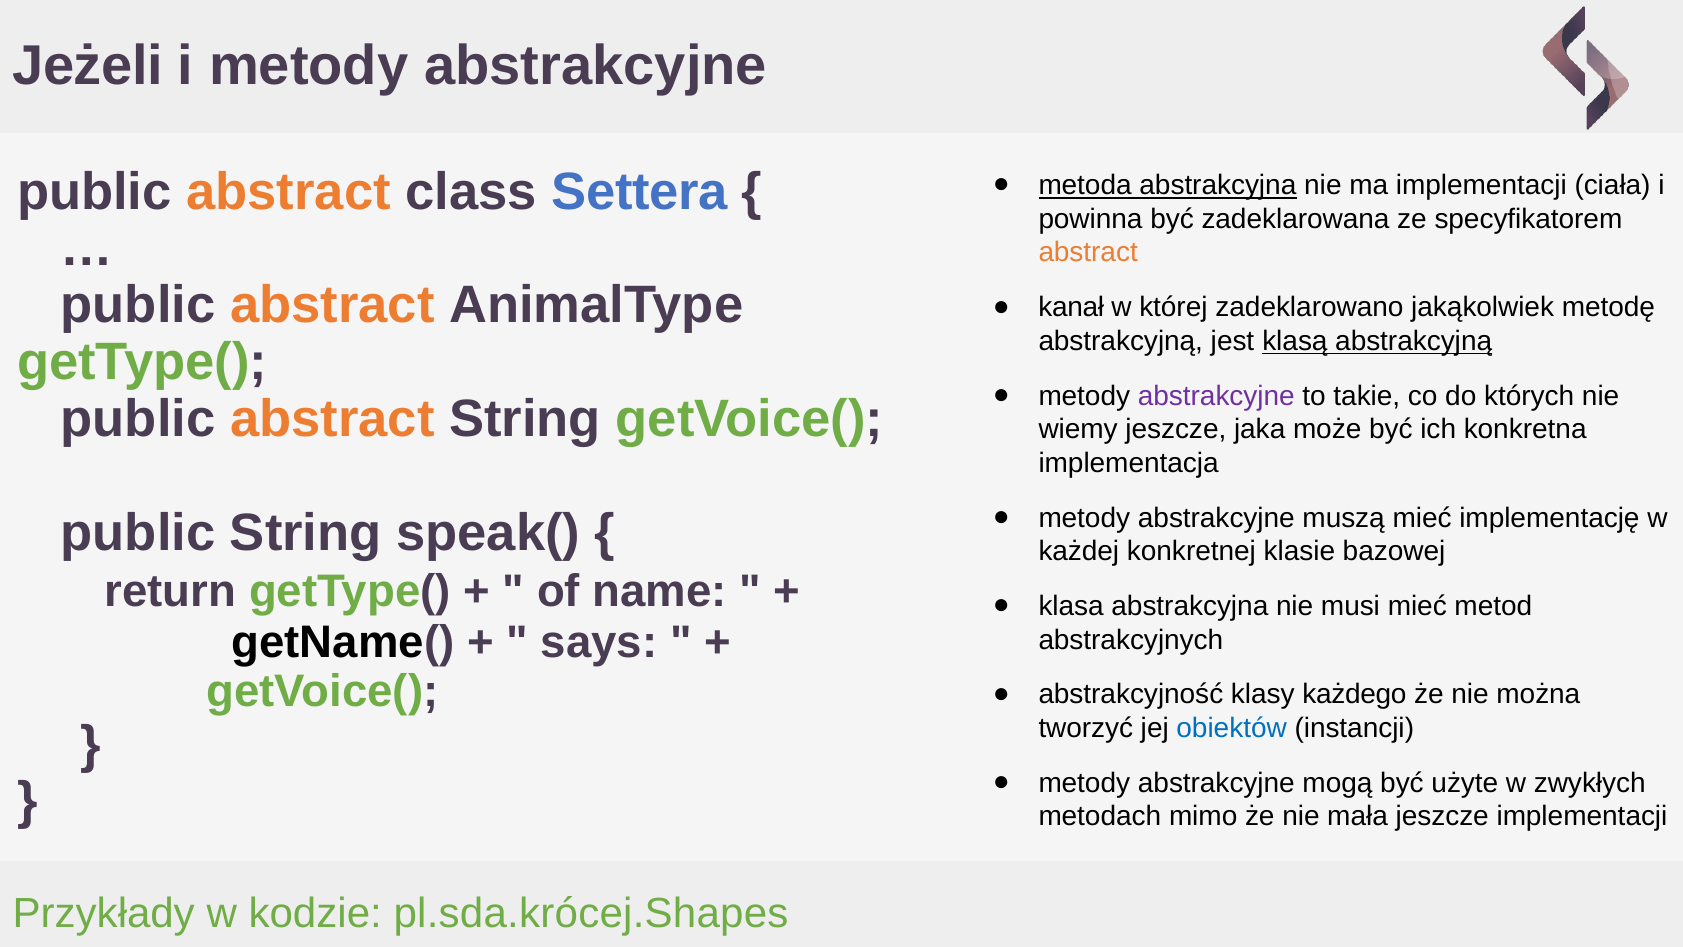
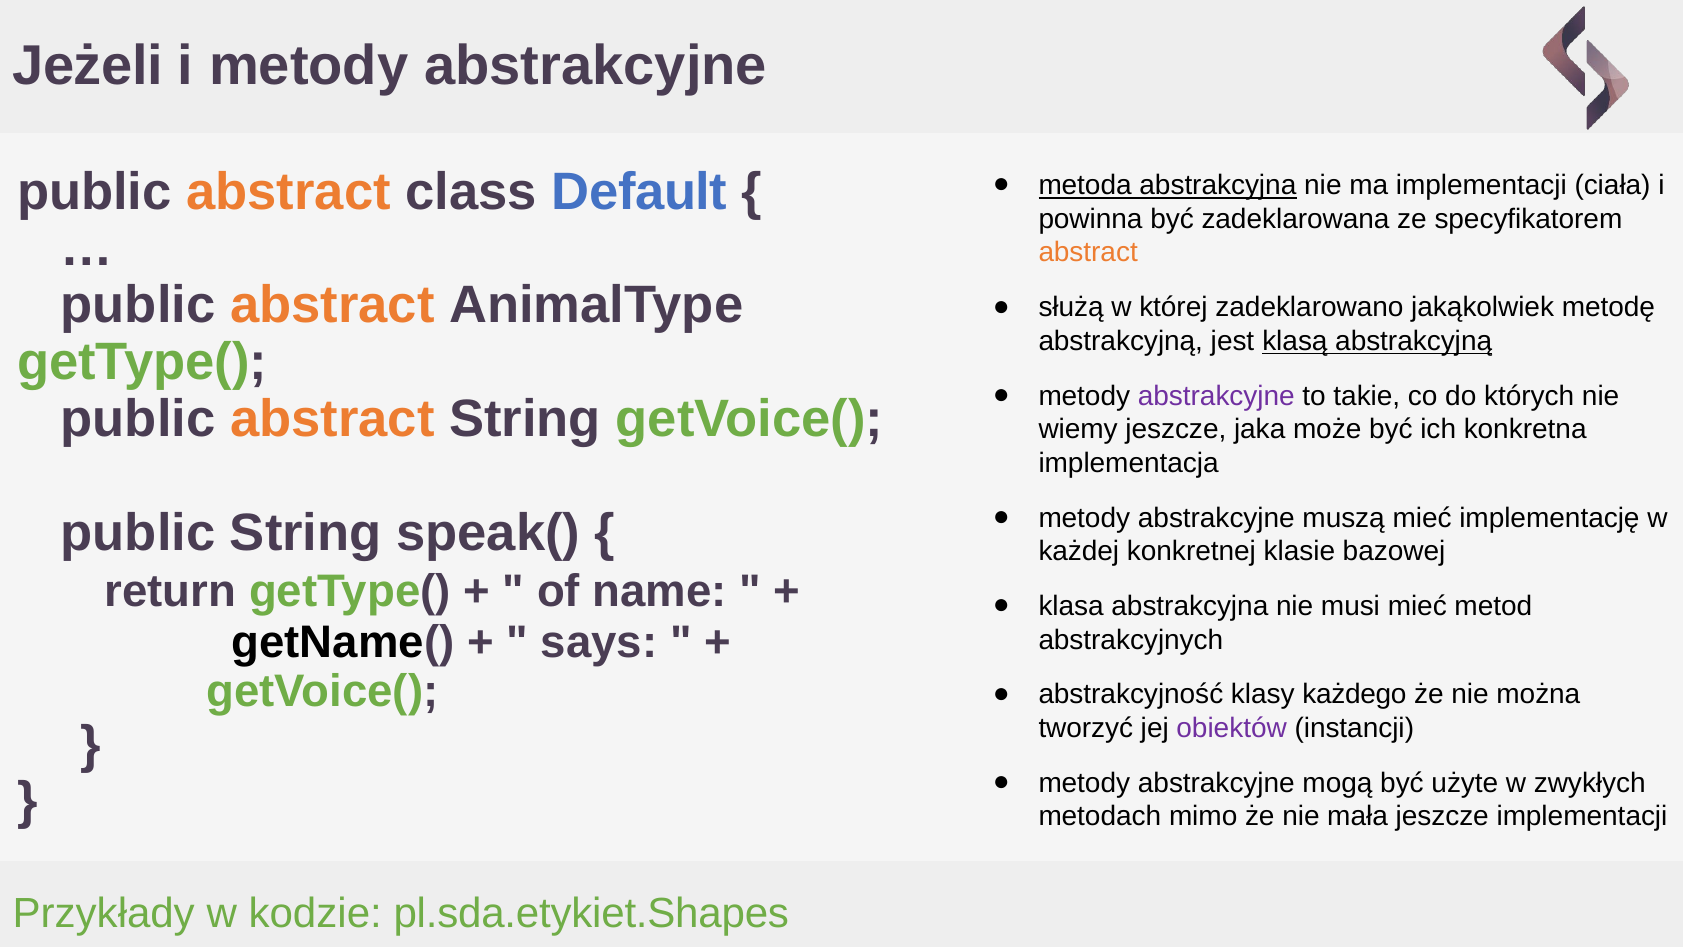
Settera: Settera -> Default (640, 192)
kanał: kanał -> służą (1071, 307)
obiektów colour: blue -> purple (1232, 728)
pl.sda.krócej.Shapes: pl.sda.krócej.Shapes -> pl.sda.etykiet.Shapes (591, 913)
